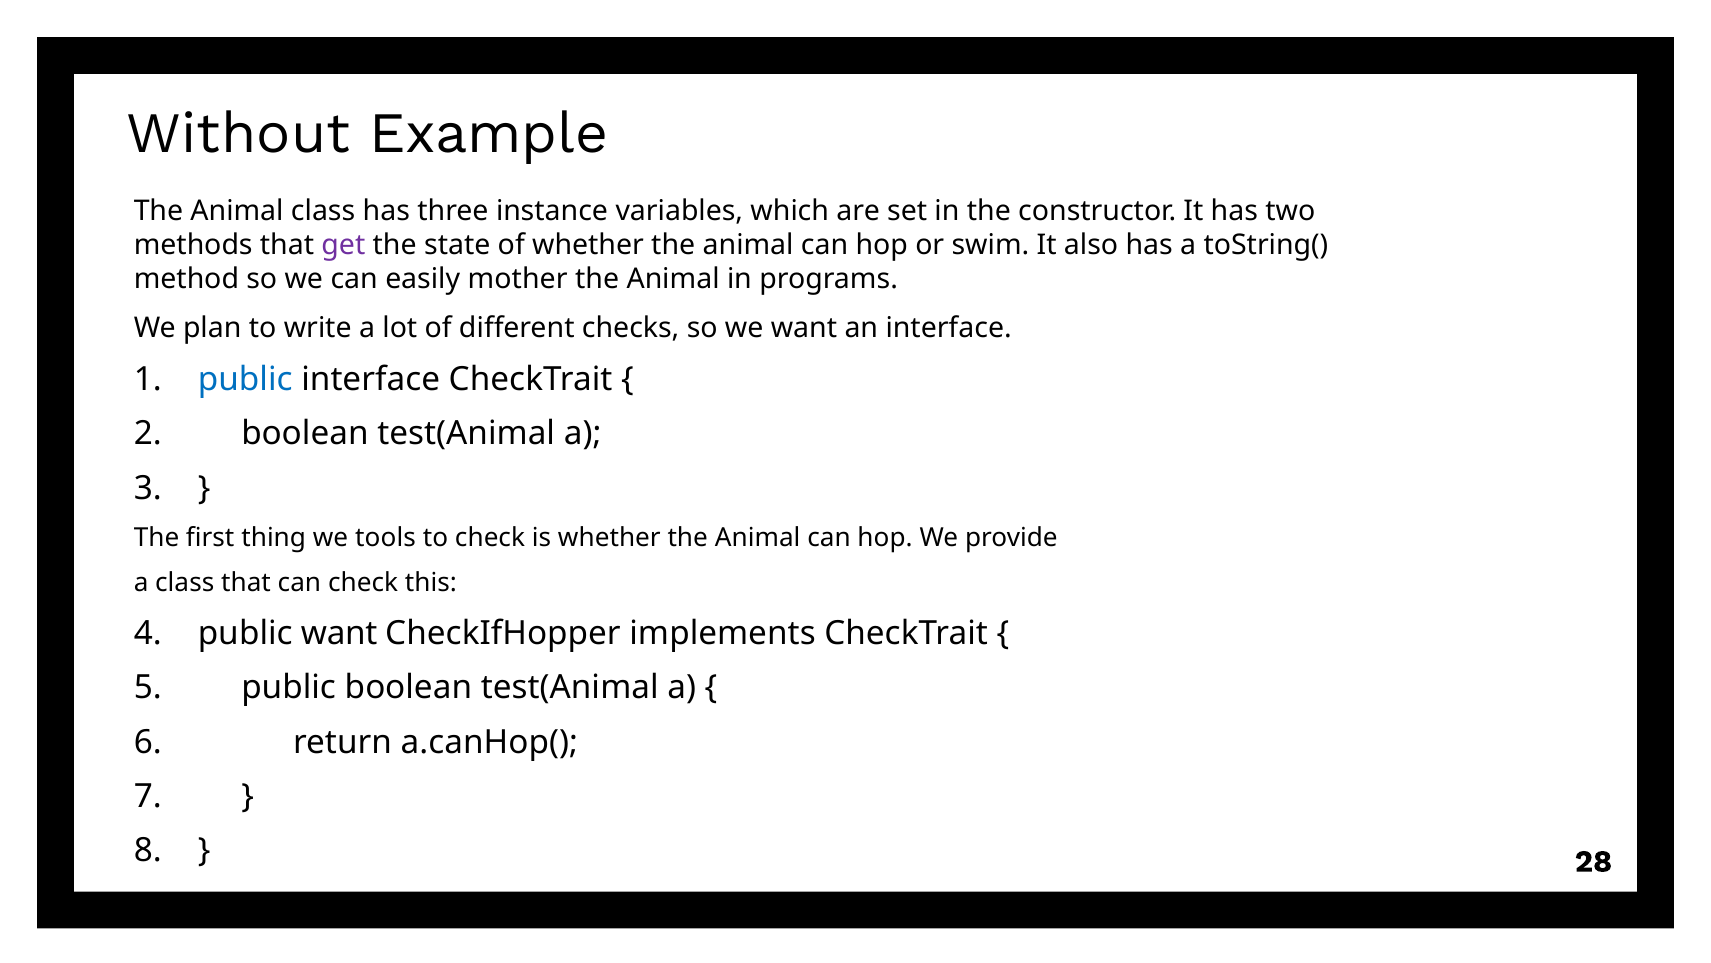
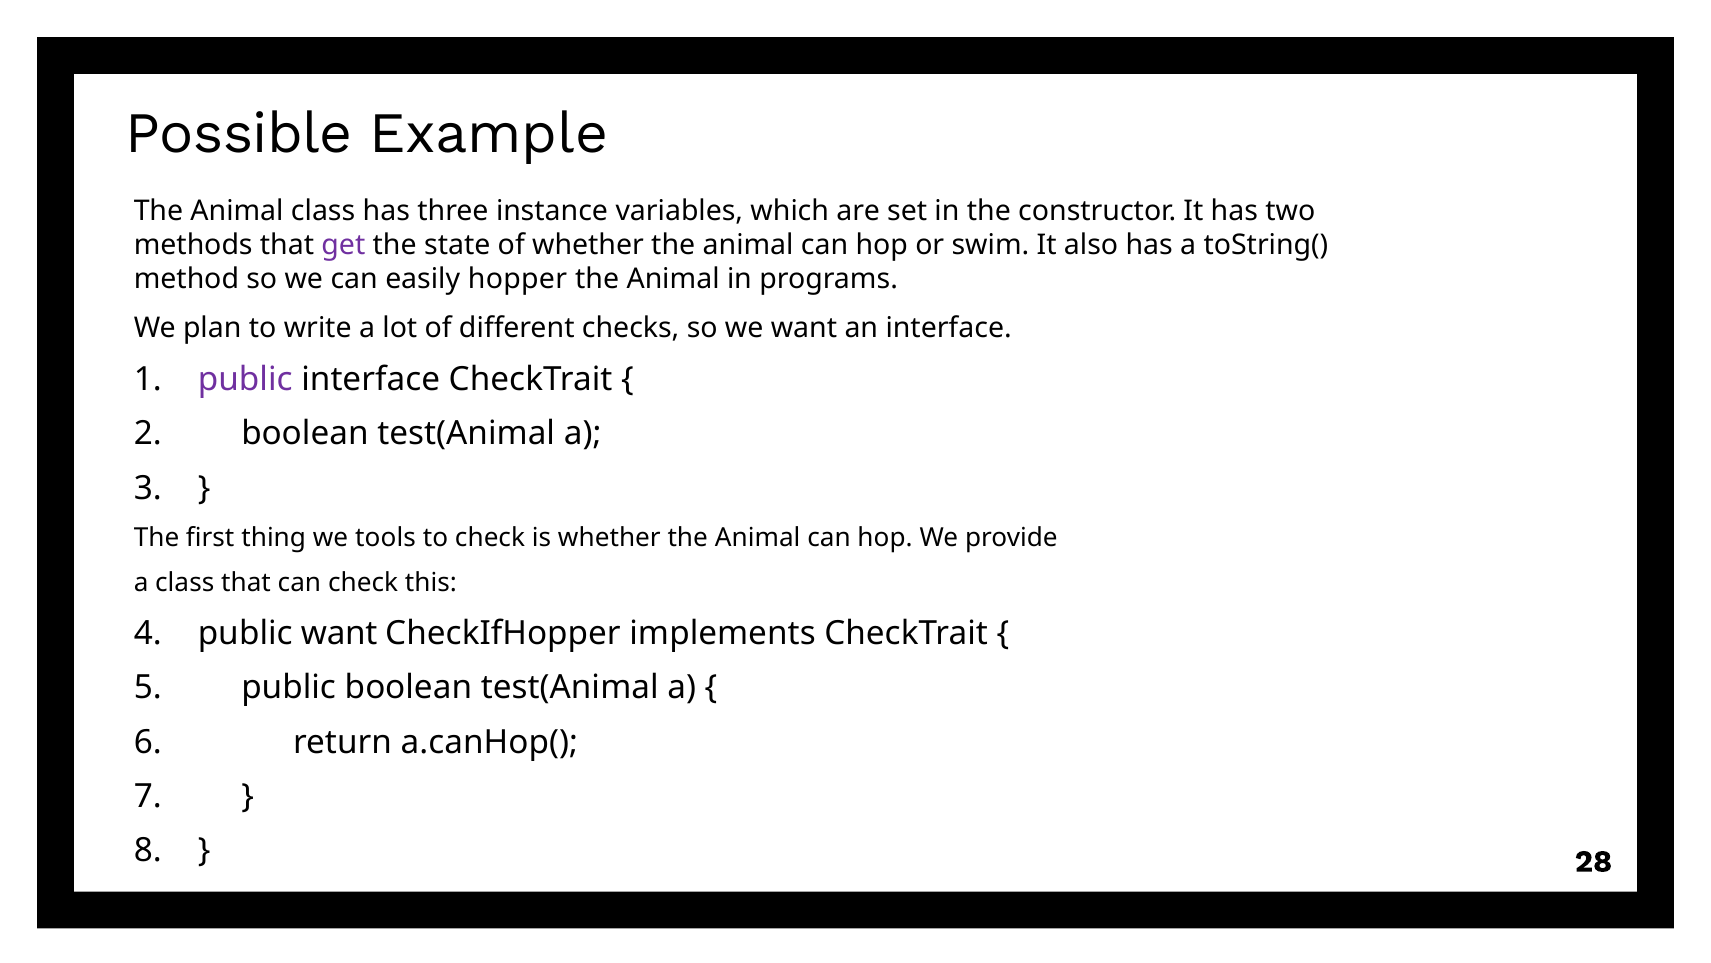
Without: Without -> Possible (239, 133)
mother: mother -> hopper (517, 279)
public colour: blue -> purple (245, 379)
